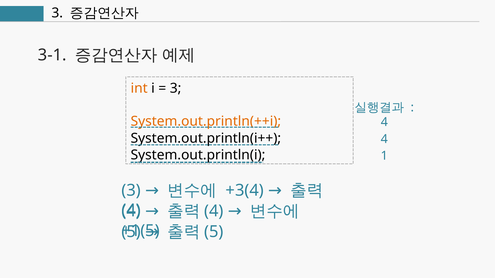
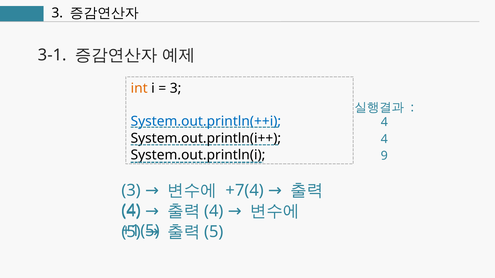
System.out.println(++i colour: orange -> blue (206, 122)
1: 1 -> 9 (384, 156)
+3(4: +3(4 -> +7(4 (245, 191)
